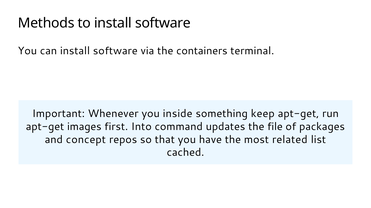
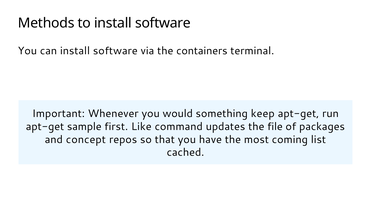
inside: inside -> would (178, 114)
images: images -> sample (84, 127)
Into: Into -> Like (141, 127)
related: related -> coming (290, 140)
